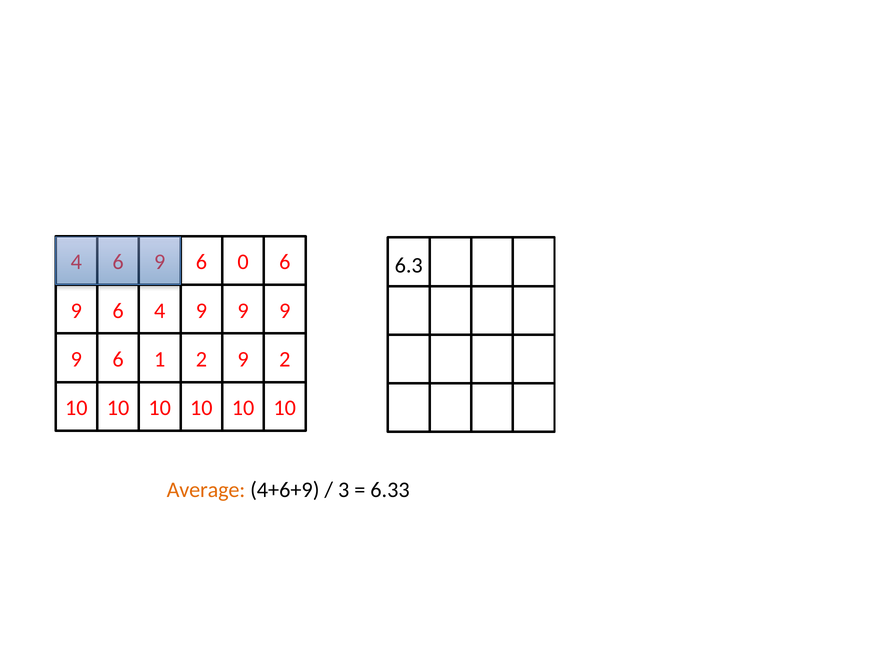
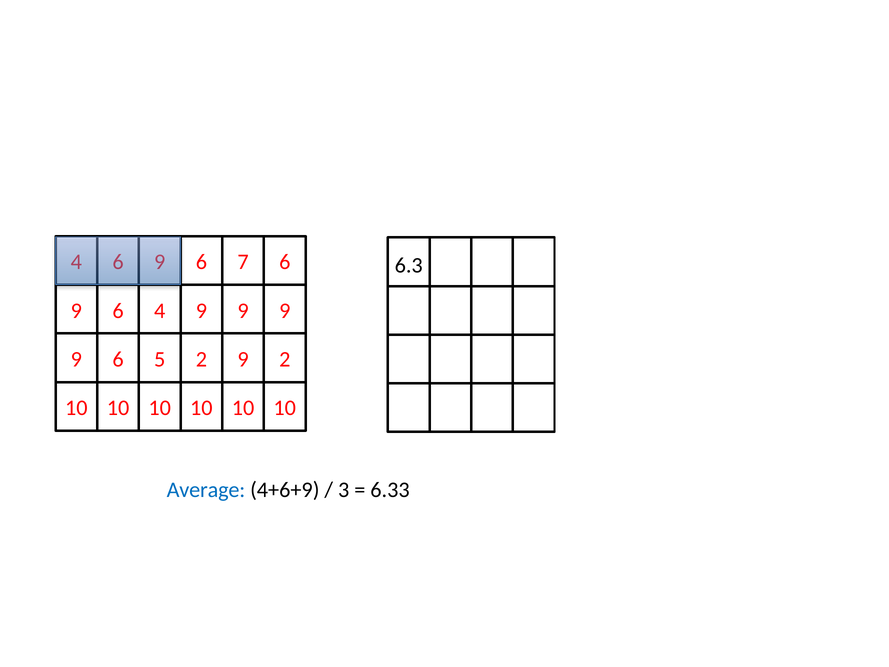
0: 0 -> 7 (243, 262)
1: 1 -> 5 (160, 359)
Average colour: orange -> blue (206, 490)
